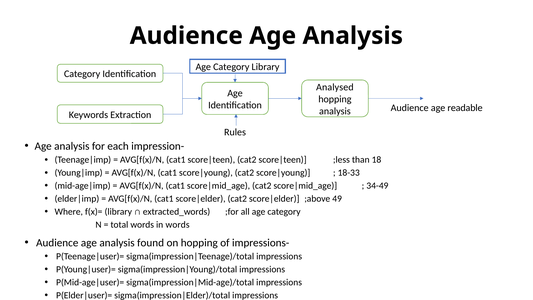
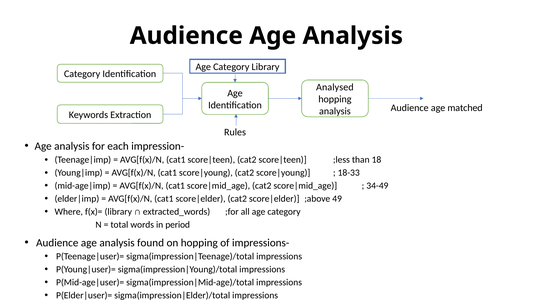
readable: readable -> matched (465, 108)
in words: words -> period (178, 225)
